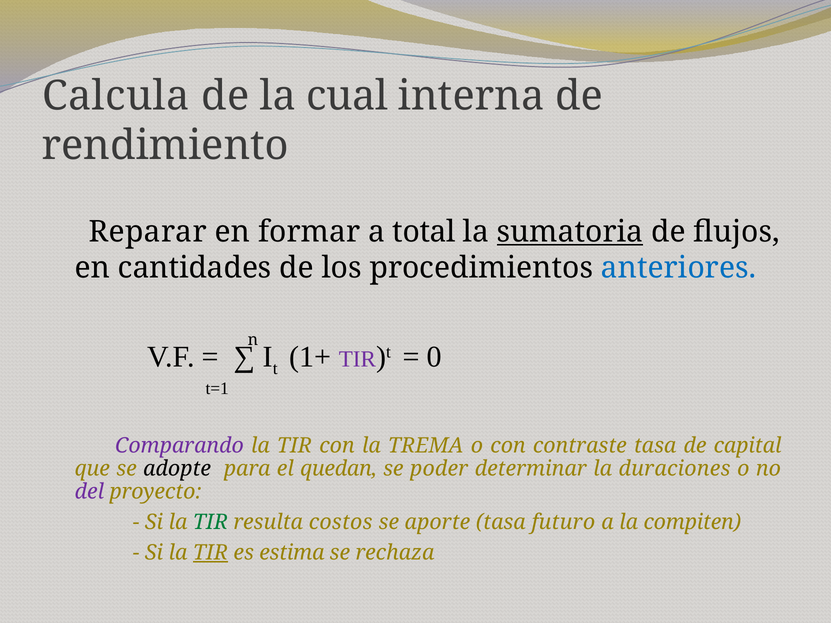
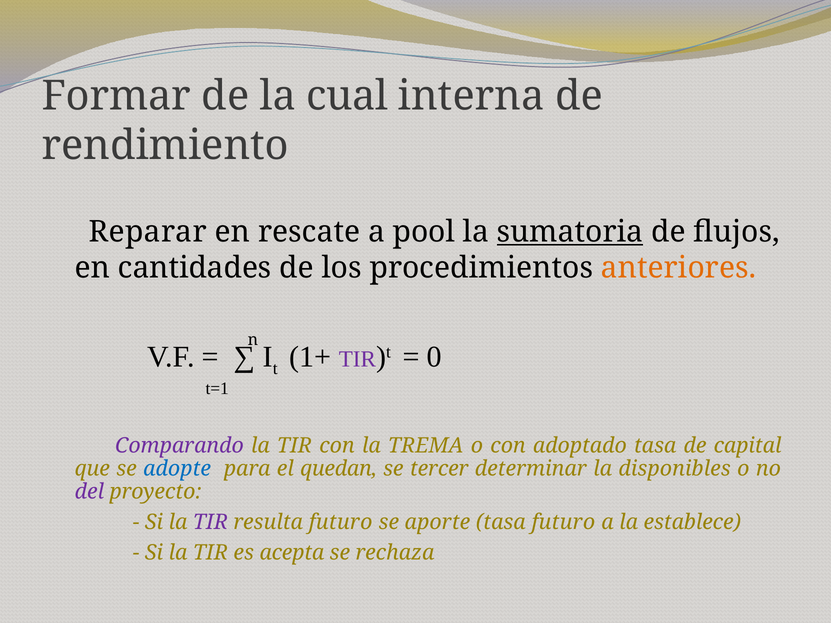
Calcula: Calcula -> Formar (116, 96)
formar: formar -> rescate (309, 232)
total: total -> pool (424, 232)
anteriores colour: blue -> orange (679, 268)
contraste: contraste -> adoptado (580, 446)
adopte colour: black -> blue (177, 469)
poder: poder -> tercer (439, 469)
duraciones: duraciones -> disponibles (675, 469)
TIR colour: green -> purple (210, 522)
resulta costos: costos -> futuro (341, 522)
compiten: compiten -> establece (692, 522)
TIR underline: present -> none (210, 553)
estima: estima -> acepta (292, 553)
